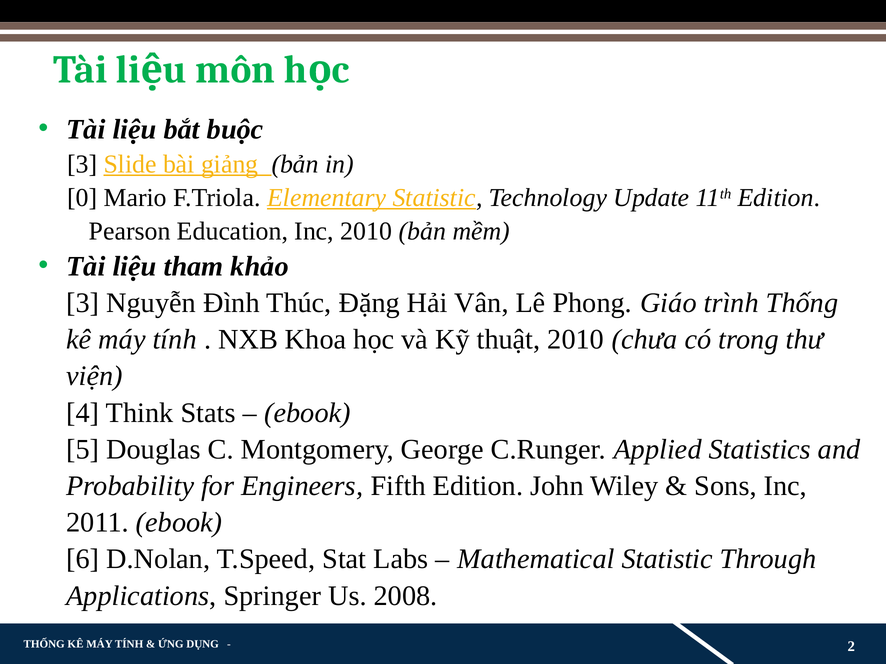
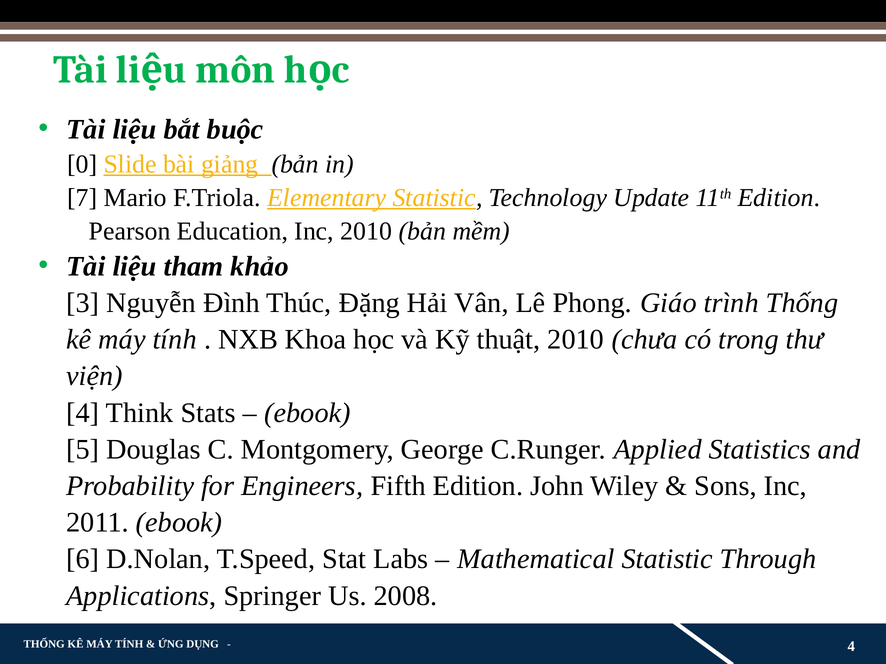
3: 3 -> 0 (82, 164)
0: 0 -> 7 (82, 198)
2: 2 -> 4 (851, 647)
